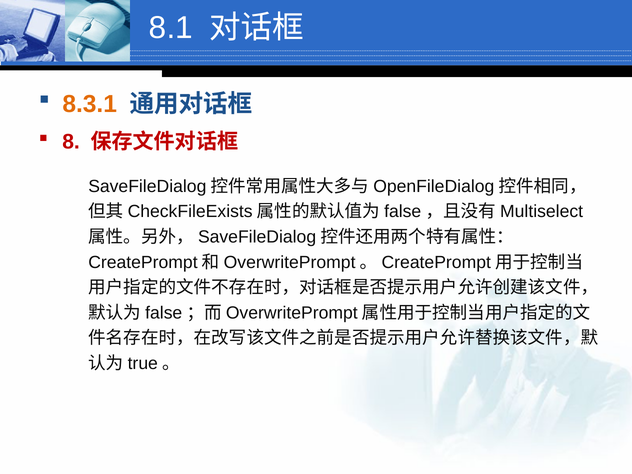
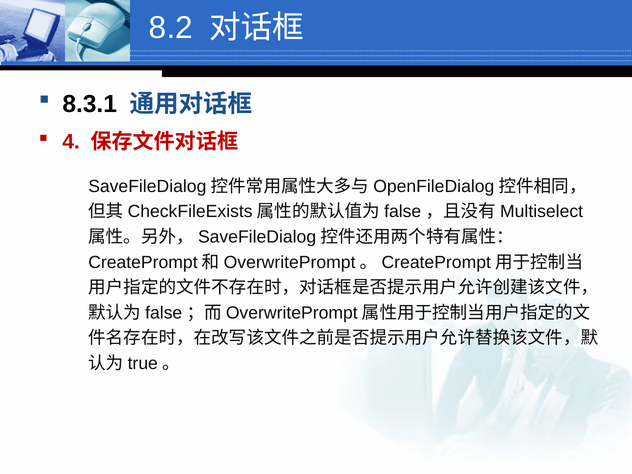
8.1: 8.1 -> 8.2 (171, 28)
8.3.1 colour: orange -> black (90, 104)
8: 8 -> 4 (71, 142)
